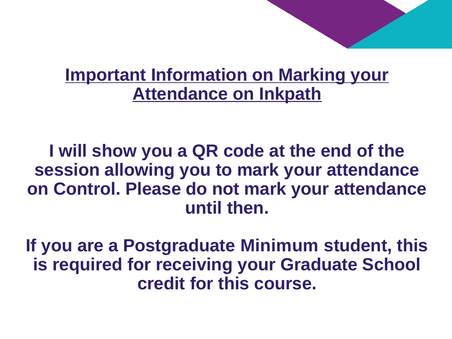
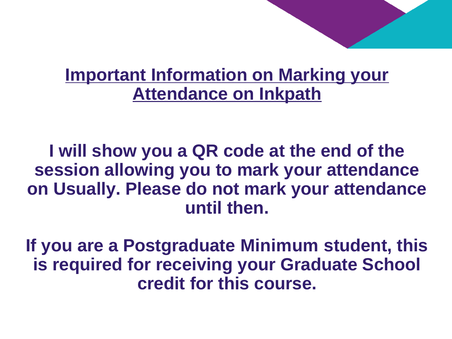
Control: Control -> Usually (87, 189)
